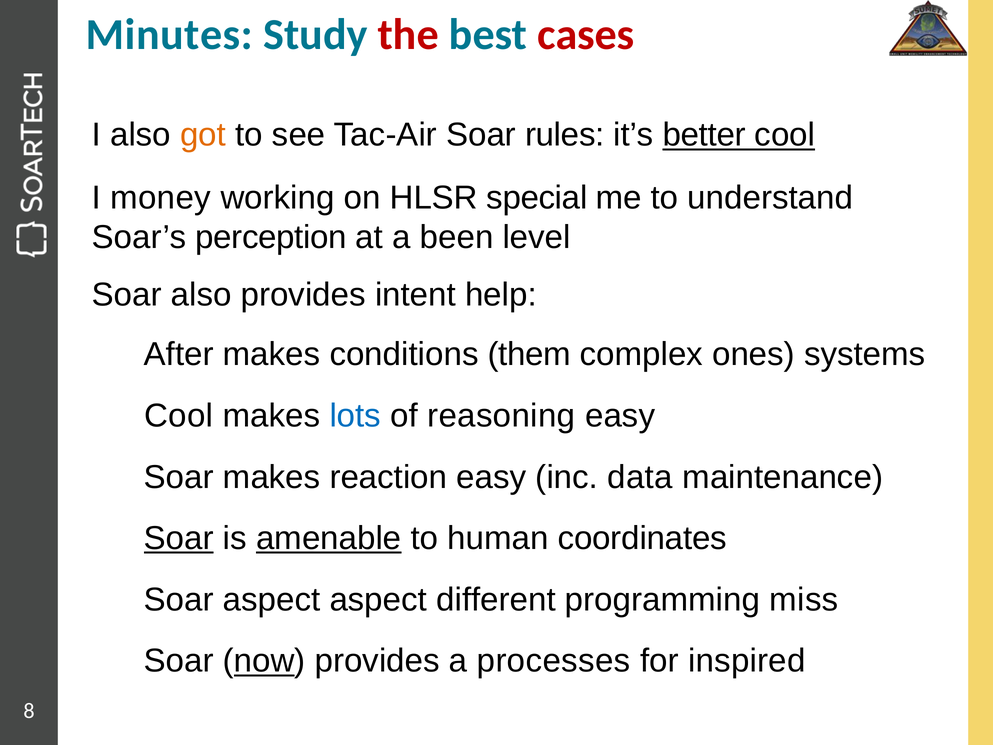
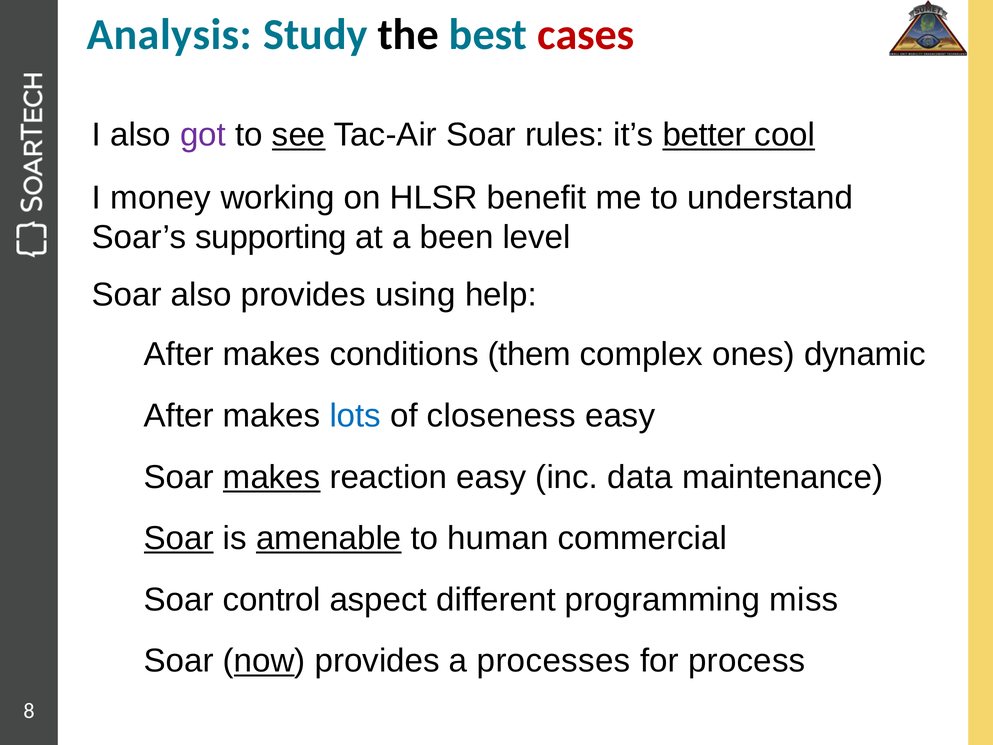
Minutes: Minutes -> Analysis (169, 35)
the colour: red -> black (408, 35)
got colour: orange -> purple (203, 135)
see underline: none -> present (299, 135)
special: special -> benefit (537, 198)
perception: perception -> supporting (271, 237)
intent: intent -> using (415, 295)
systems: systems -> dynamic (865, 354)
Cool: Cool -> After (179, 416)
reasoning: reasoning -> closeness (501, 416)
makes underline: none -> present (272, 477)
coordinates: coordinates -> commercial (642, 538)
Soar aspect: aspect -> control (272, 599)
inspired: inspired -> process (747, 661)
